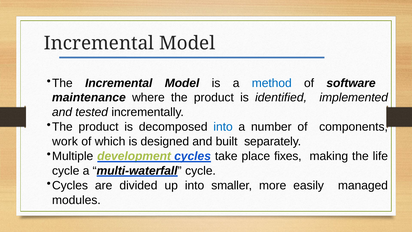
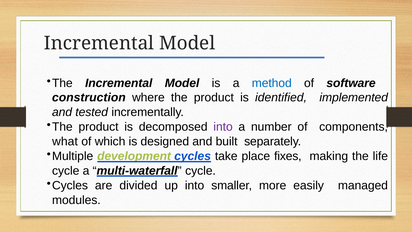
maintenance: maintenance -> construction (89, 98)
into colour: blue -> purple (223, 127)
work: work -> what (65, 141)
